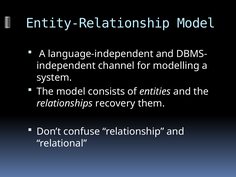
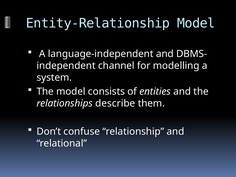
recovery: recovery -> describe (115, 103)
